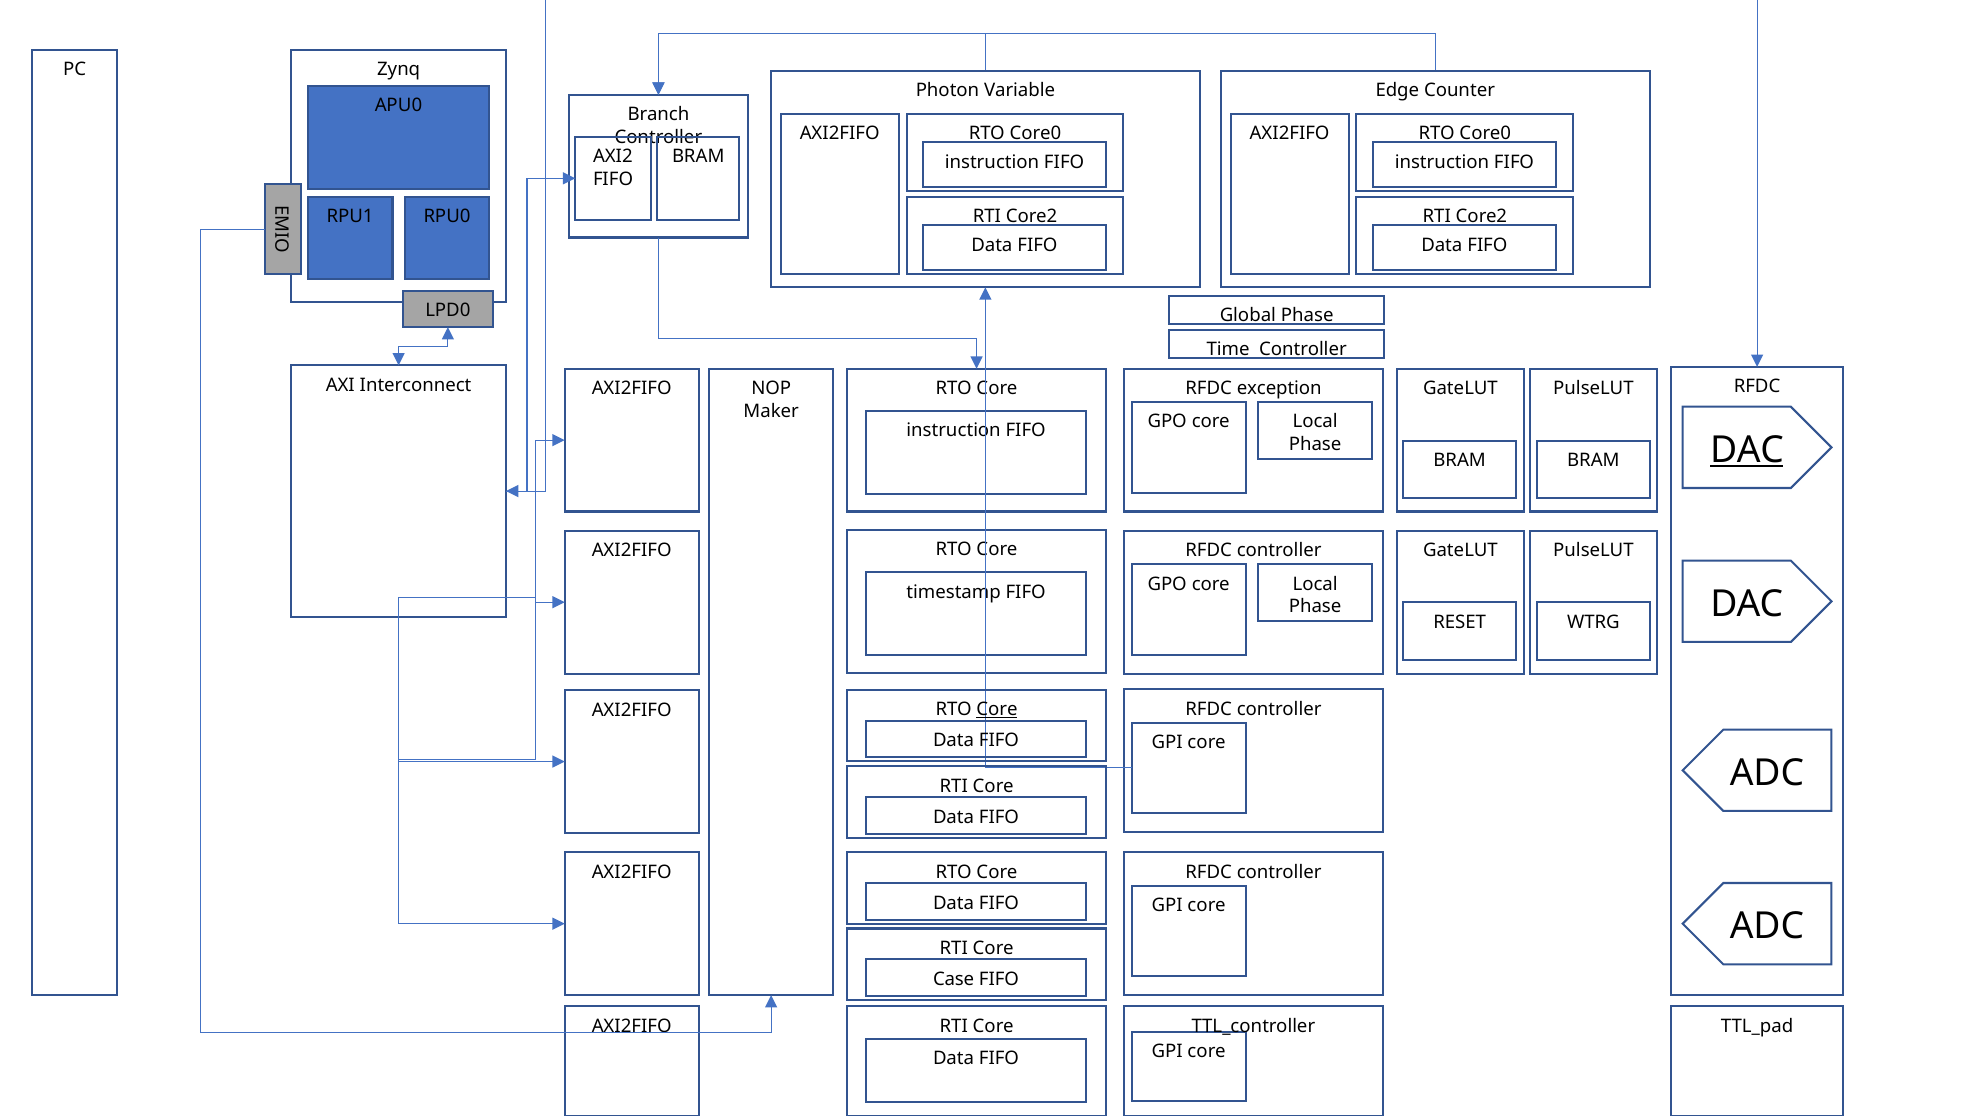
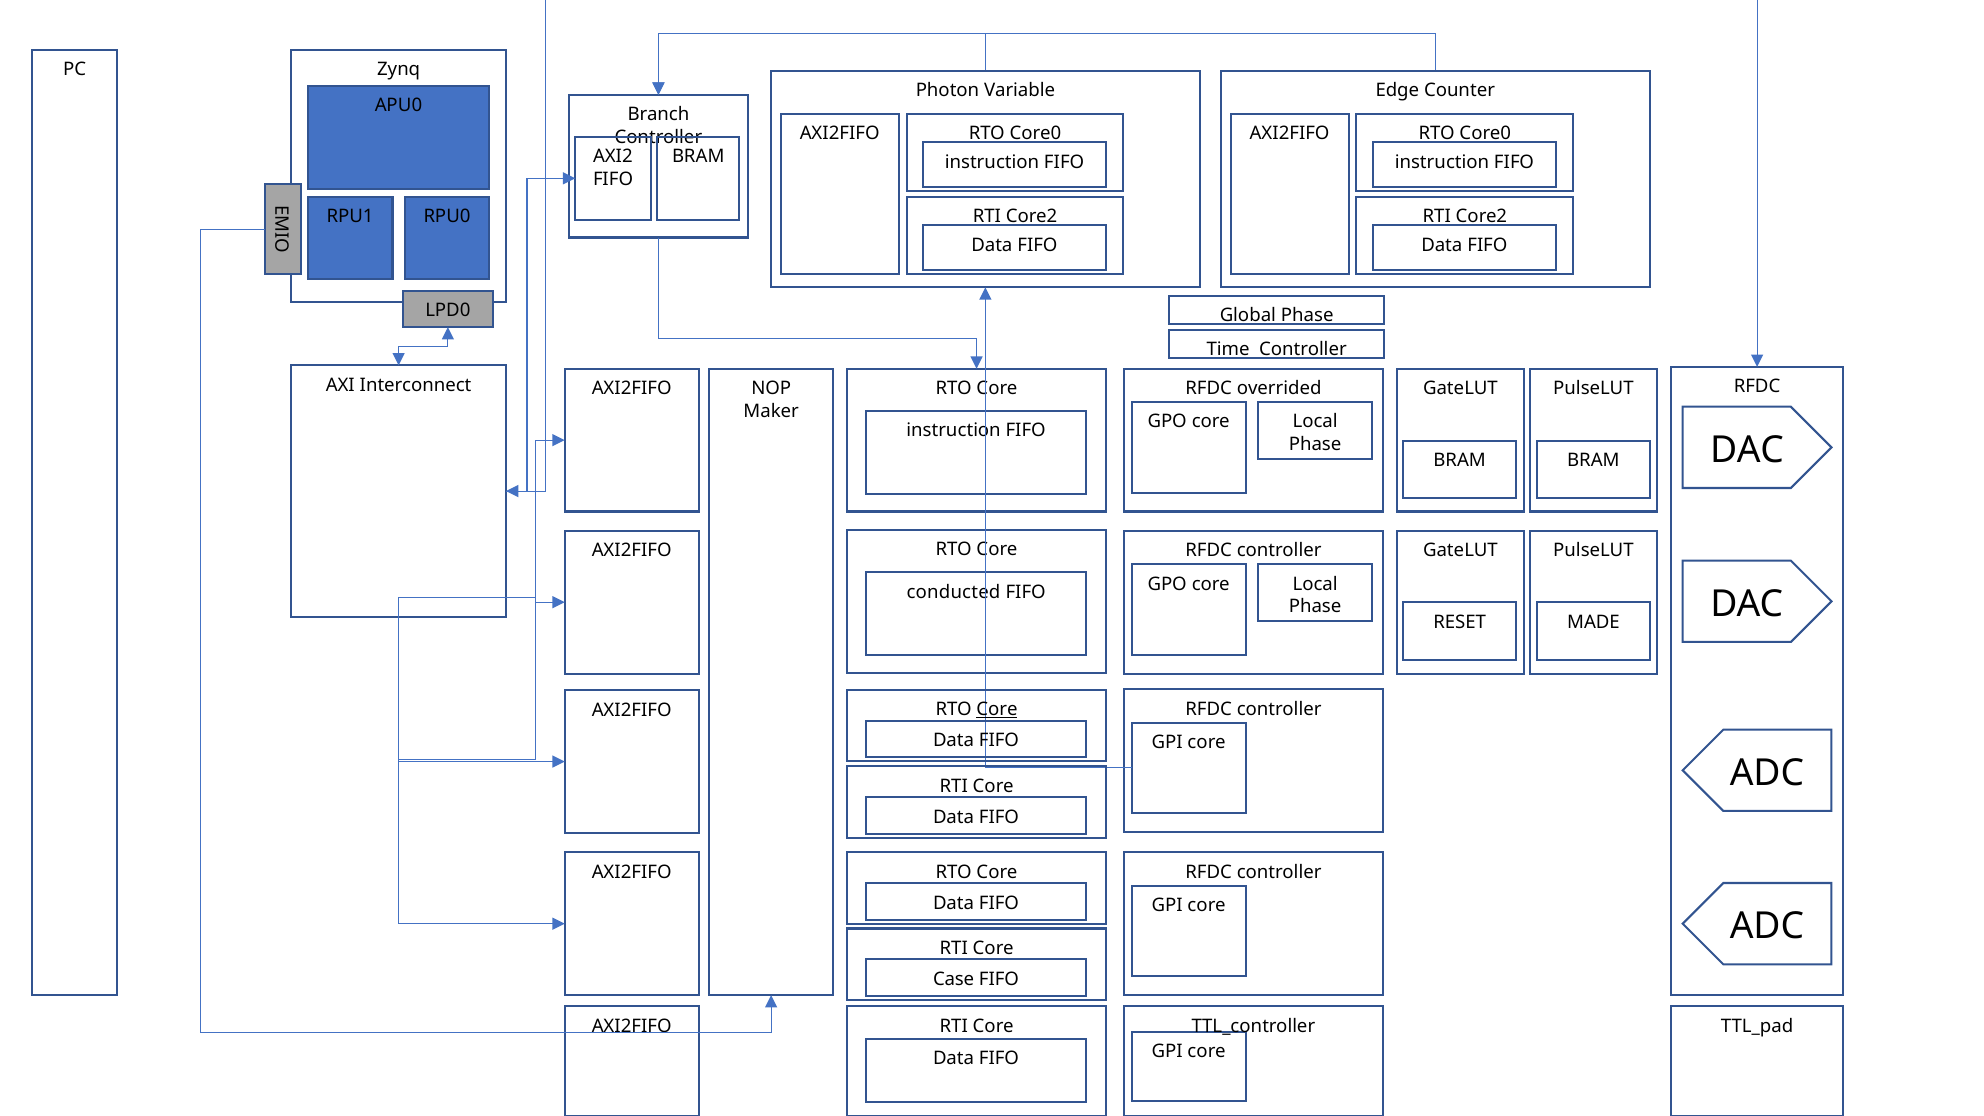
exception: exception -> overrided (1279, 389)
DAC underline: present -> none (1747, 450)
timestamp: timestamp -> conducted (954, 592)
WTRG: WTRG -> MADE (1593, 622)
